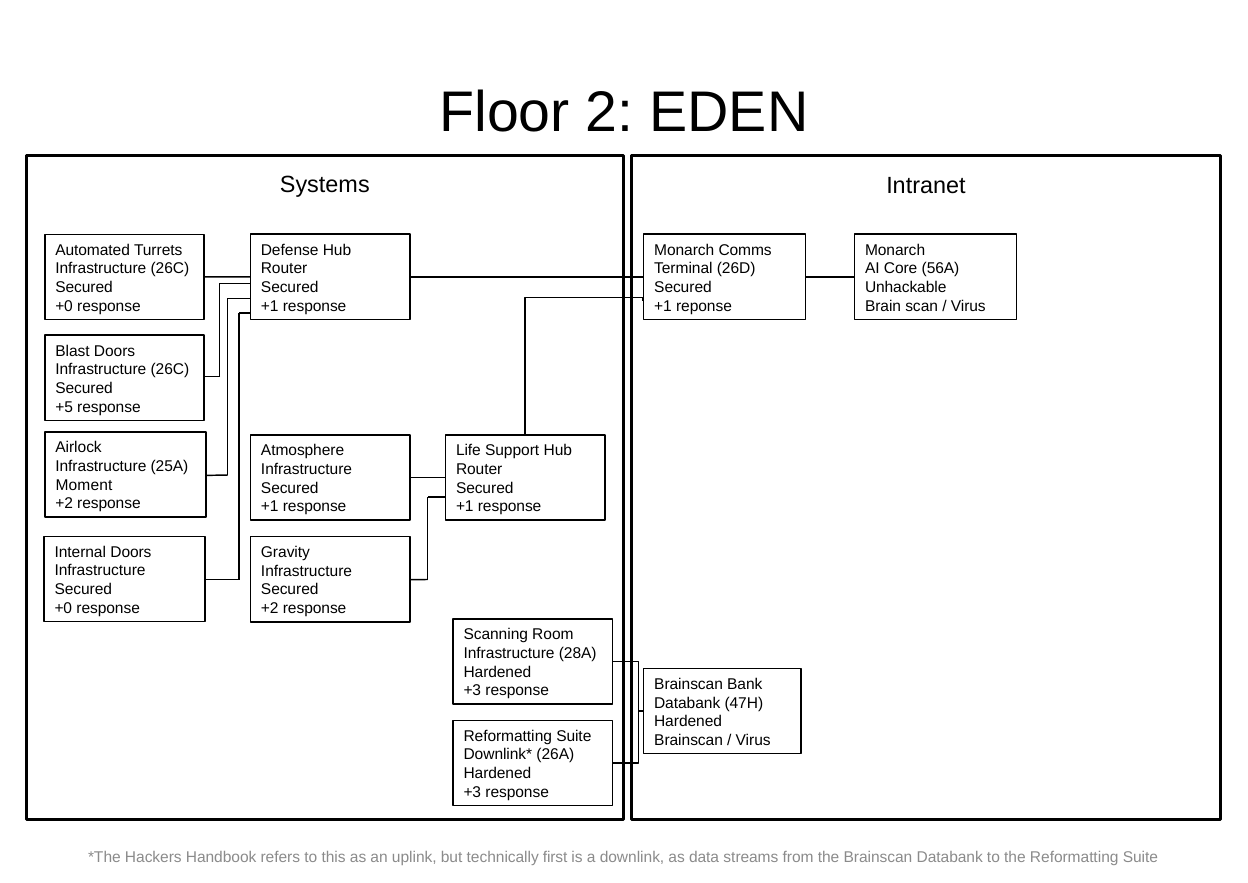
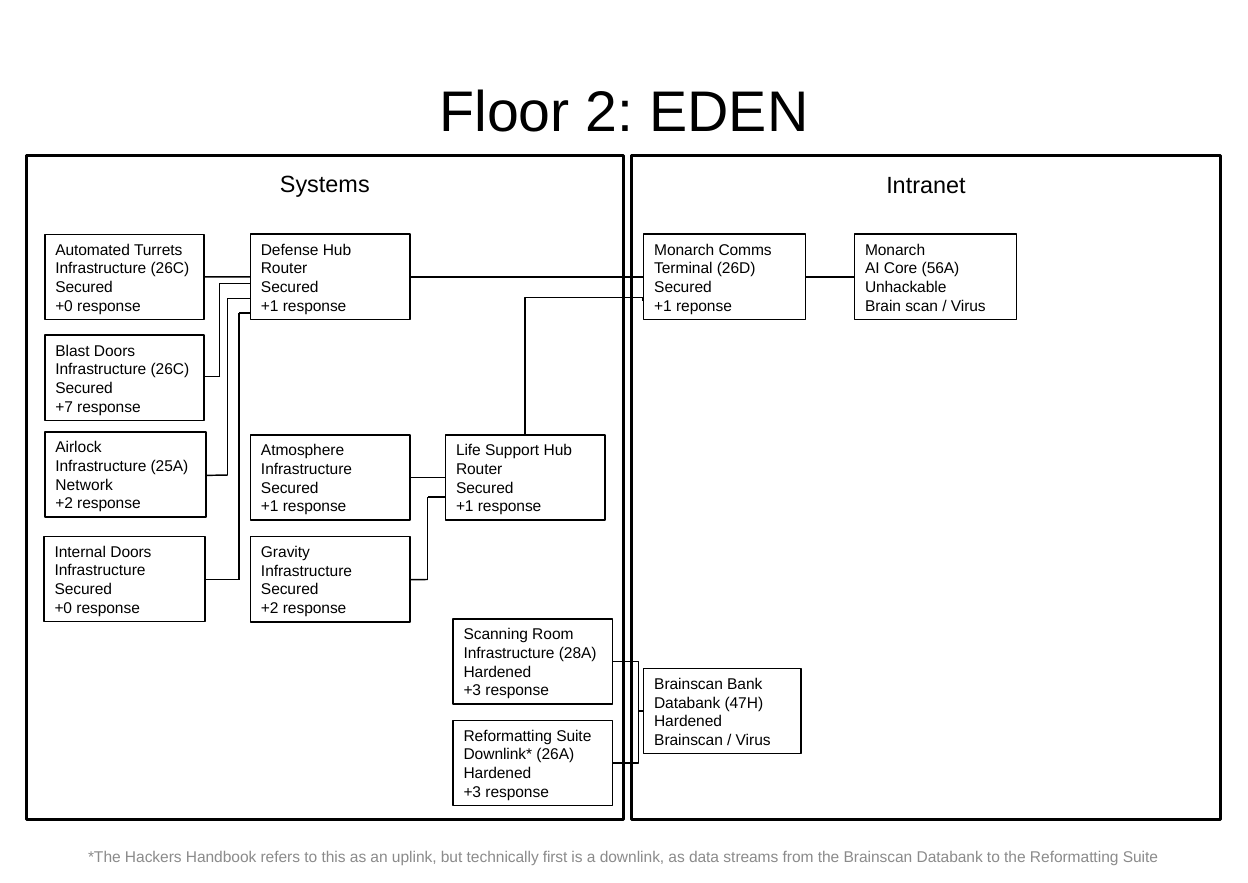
+5: +5 -> +7 (64, 407)
Moment: Moment -> Network (84, 485)
